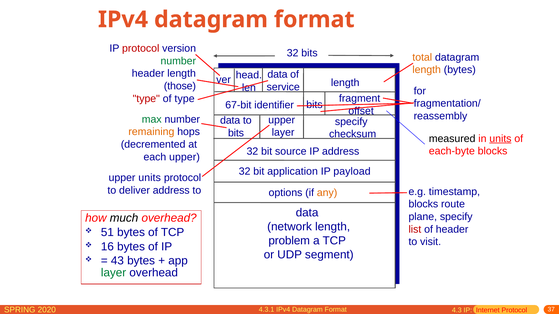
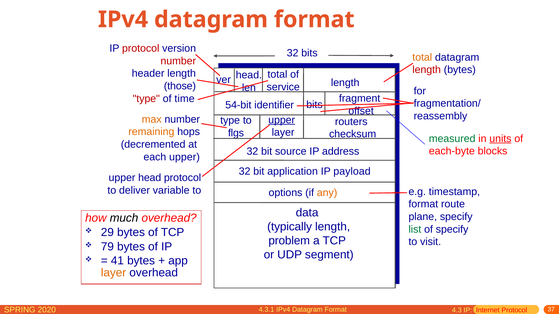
number colour: green -> red (178, 61)
length colour: orange -> red (427, 70)
data: data -> total (277, 75)
of type: type -> time (185, 99)
67-bit: 67-bit -> 54-bit (238, 105)
max colour: green -> orange (152, 119)
upper underline: none -> present (282, 120)
data: data -> type (230, 120)
specify: specify -> routers (351, 122)
bits: bits -> flgs (236, 133)
measured colour: black -> green (452, 139)
upper units: units -> head (150, 178)
deliver address: address -> variable (171, 191)
blocks: blocks -> format (423, 204)
network: network -> typically (290, 227)
list colour: red -> green (415, 230)
of header: header -> specify (452, 230)
51: 51 -> 29 (107, 233)
16: 16 -> 79 (107, 247)
43: 43 -> 41 (117, 261)
layer colour: green -> orange (114, 273)
